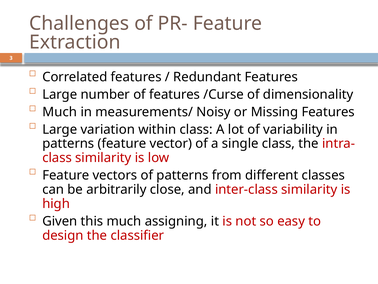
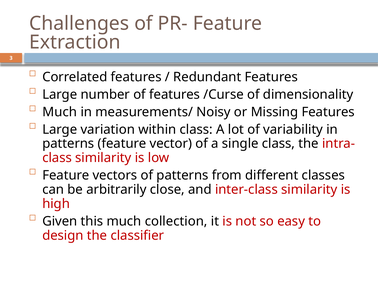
assigning: assigning -> collection (176, 221)
